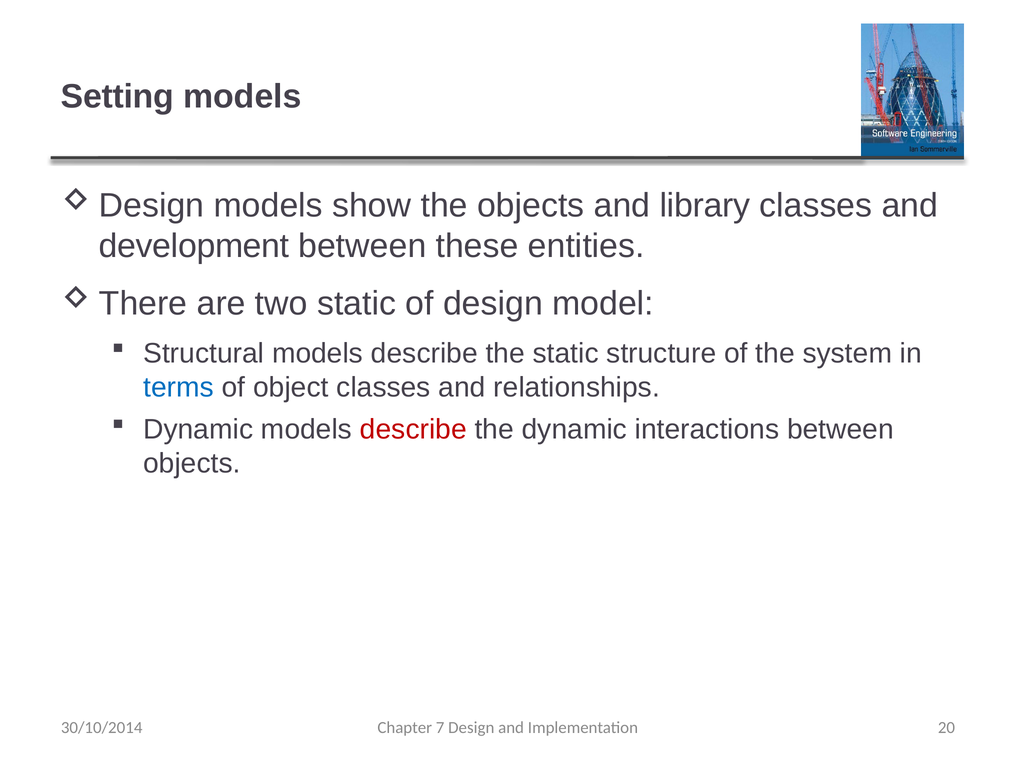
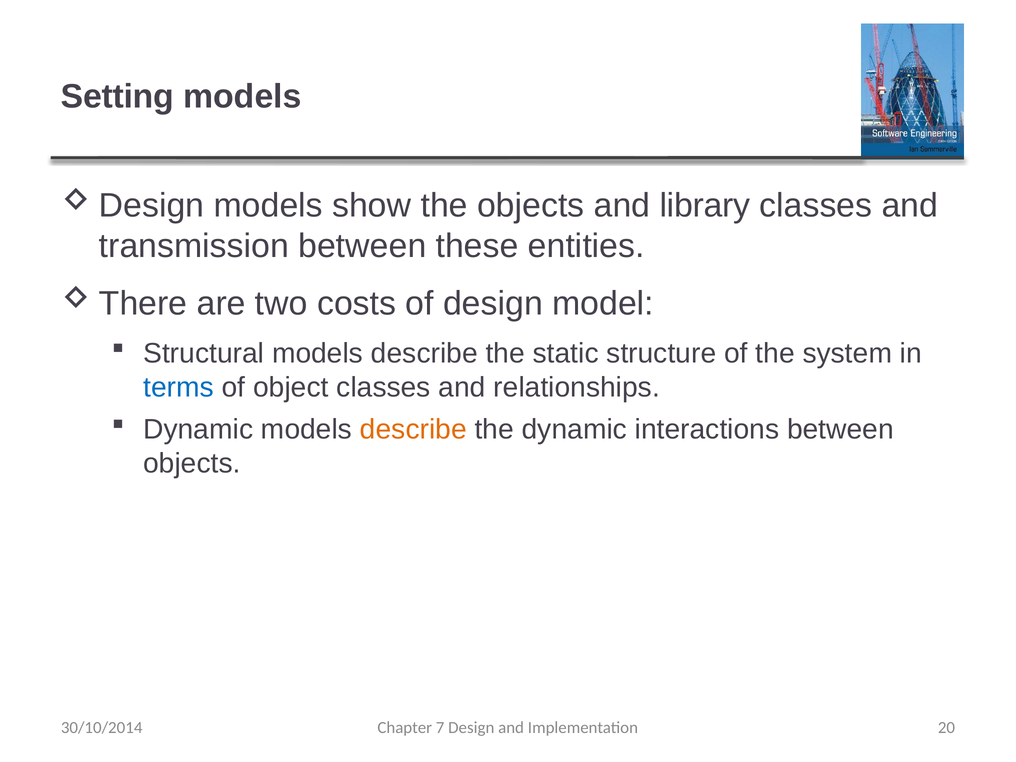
development: development -> transmission (194, 246)
two static: static -> costs (357, 304)
describe colour: red -> orange (413, 430)
